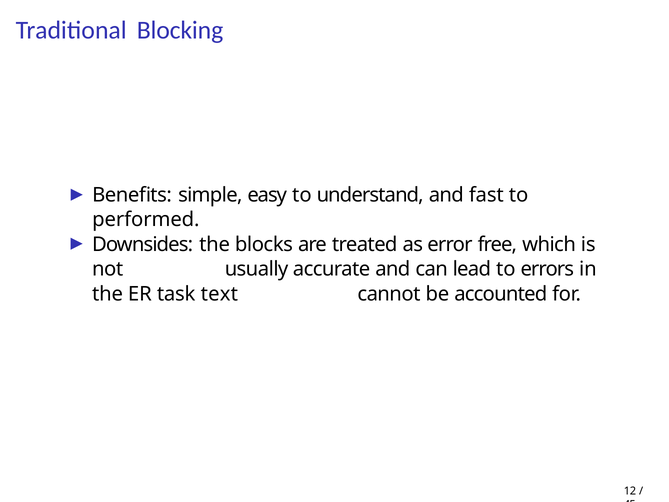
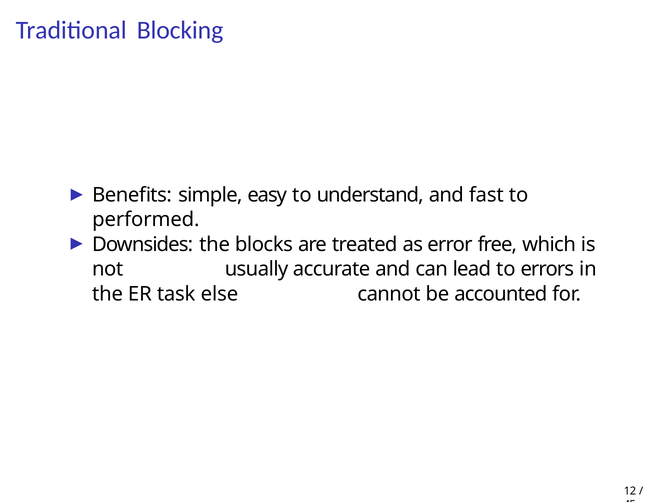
text: text -> else (219, 294)
